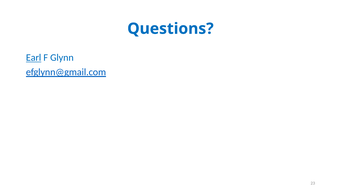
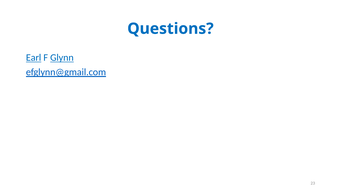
Glynn underline: none -> present (62, 58)
